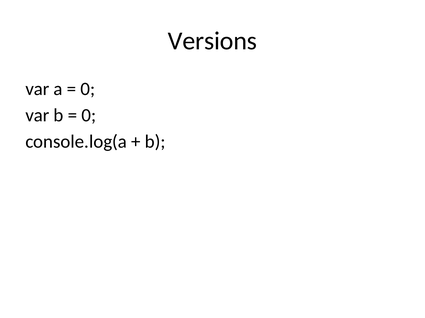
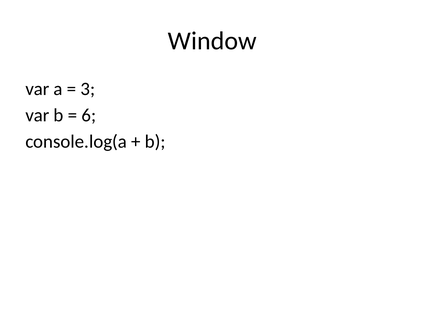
Versions: Versions -> Window (212, 41)
0: 0 -> 3 (88, 89)
0: 0 -> 6 (89, 116)
